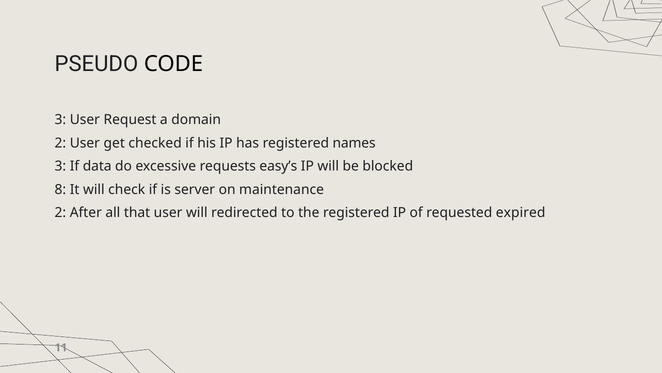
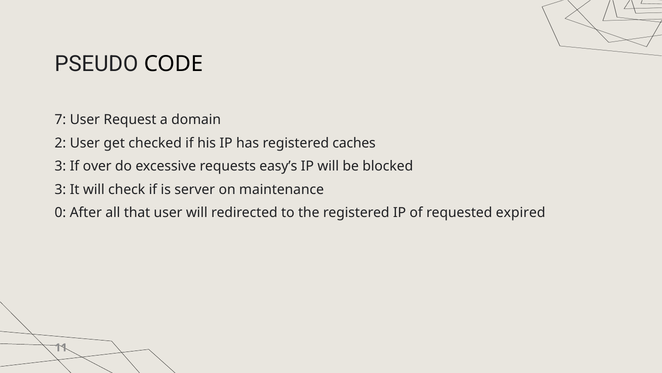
3: 3 -> 7 (60, 120)
names: names -> caches (354, 143)
data: data -> over (97, 166)
8: 8 -> 3 (60, 189)
2: 2 -> 0 (60, 212)
